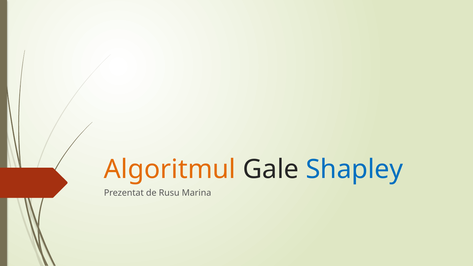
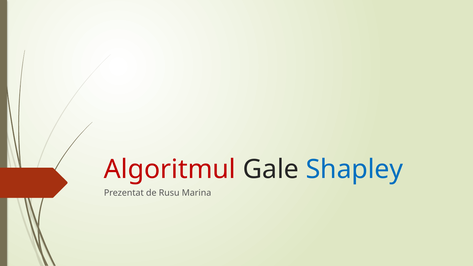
Algoritmul colour: orange -> red (170, 169)
